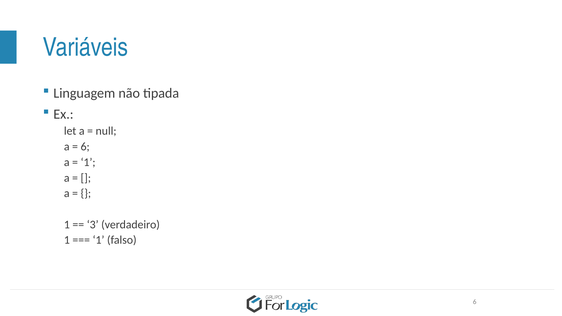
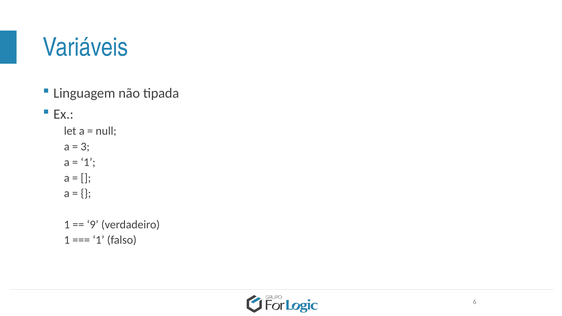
6: 6 -> 3 (85, 147)
3: 3 -> 9 (93, 225)
